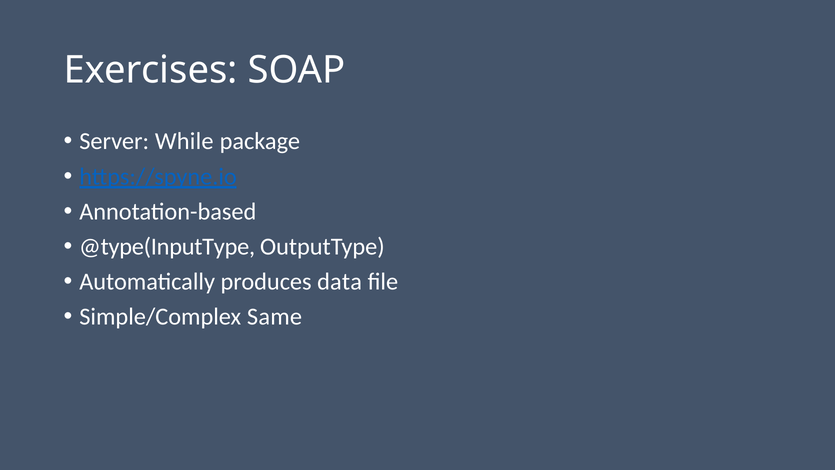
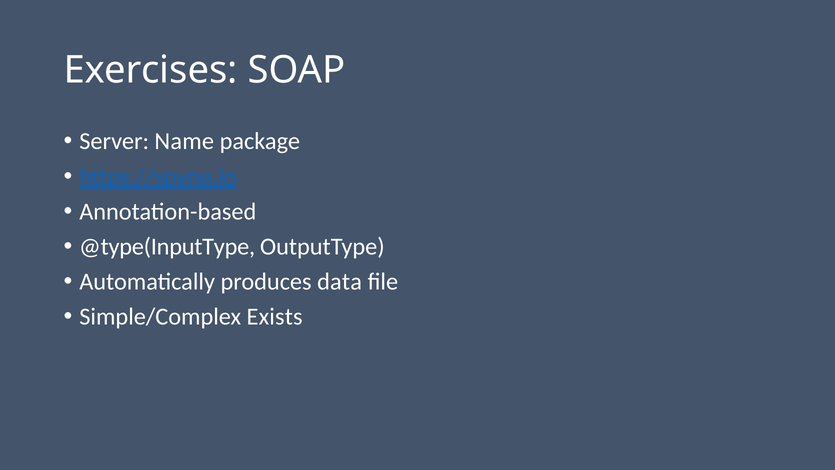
While: While -> Name (184, 141)
Same: Same -> Exists (275, 317)
